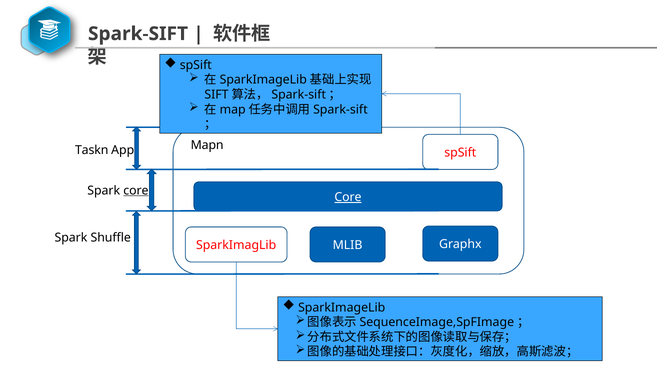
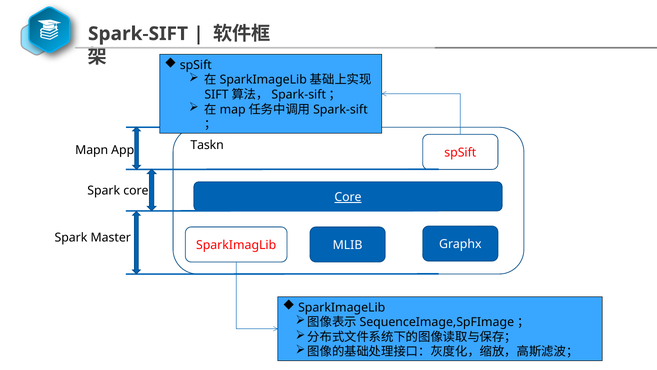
Mapn: Mapn -> Taskn (207, 145)
Taskn: Taskn -> Mapn (92, 150)
core underline: present -> none (136, 190)
Shuffle: Shuffle -> Master (111, 237)
